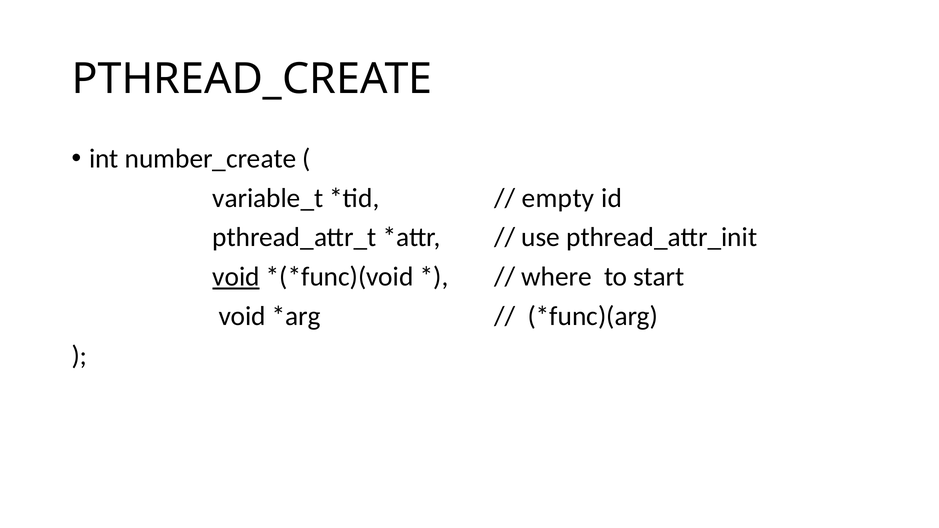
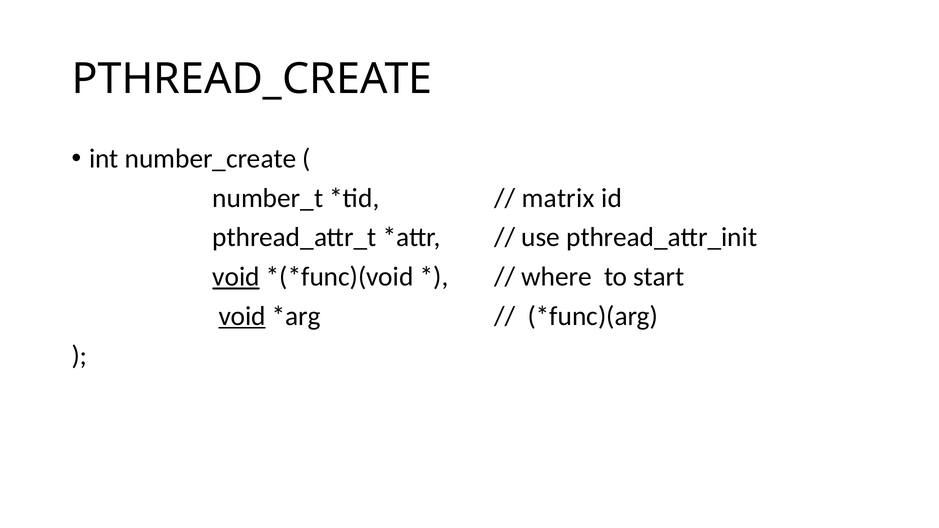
variable_t: variable_t -> number_t (268, 198)
empty: empty -> matrix (558, 198)
void underline: none -> present (242, 316)
